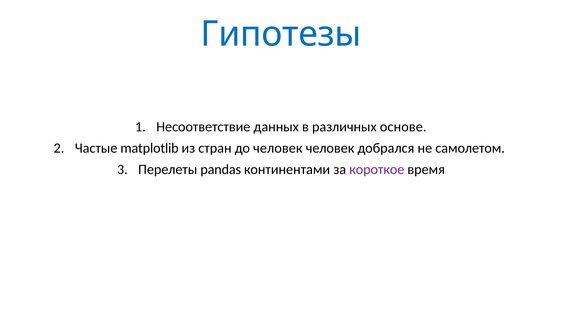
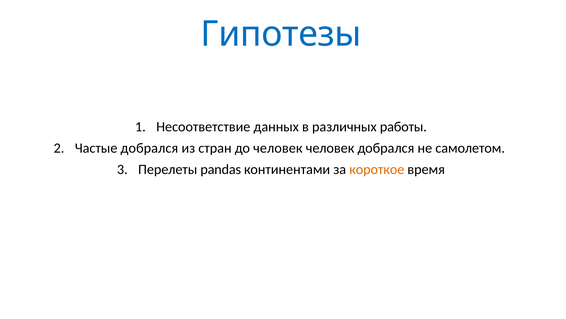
основе: основе -> работы (403, 127)
Частые matplotlib: matplotlib -> добрался (149, 148)
короткое colour: purple -> orange (377, 169)
